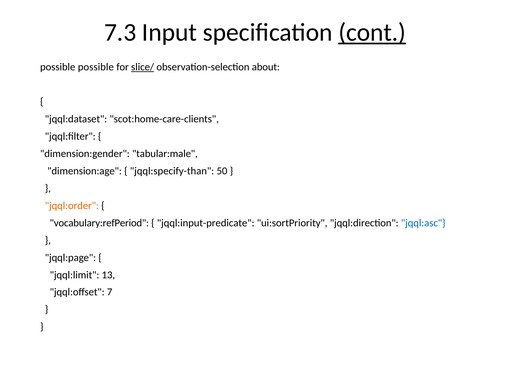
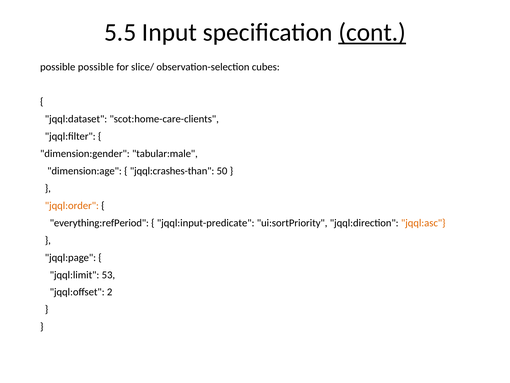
7.3: 7.3 -> 5.5 (120, 33)
slice/ underline: present -> none (143, 67)
about: about -> cubes (266, 67)
jqql:specify-than: jqql:specify-than -> jqql:crashes-than (172, 171)
vocabulary:refPeriod: vocabulary:refPeriod -> everything:refPeriod (99, 223)
jqql:asc colour: blue -> orange (423, 223)
13: 13 -> 53 (108, 274)
7: 7 -> 2 (110, 292)
